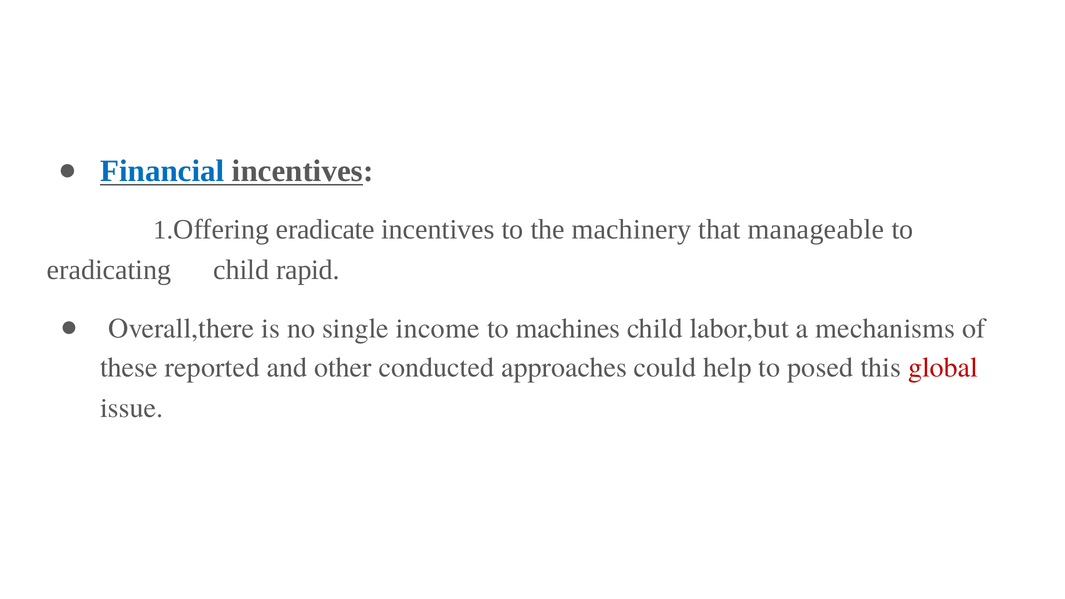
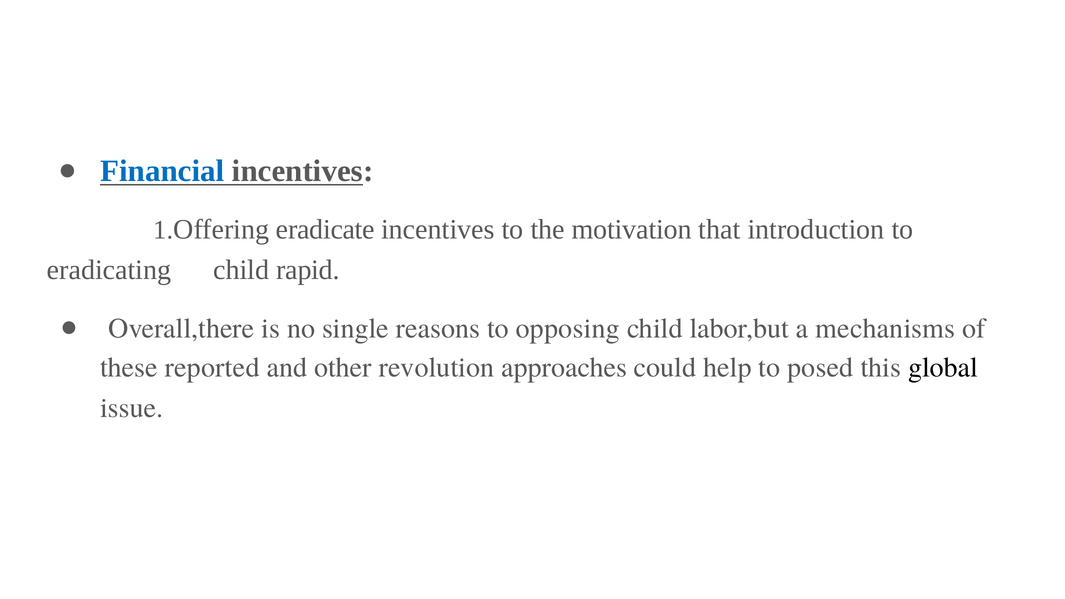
machinery: machinery -> motivation (632, 229)
manageable: manageable -> introduction (816, 229)
income: income -> reasons (438, 328)
machines: machines -> opposing (568, 328)
conducted: conducted -> revolution (436, 367)
global colour: red -> black (943, 367)
